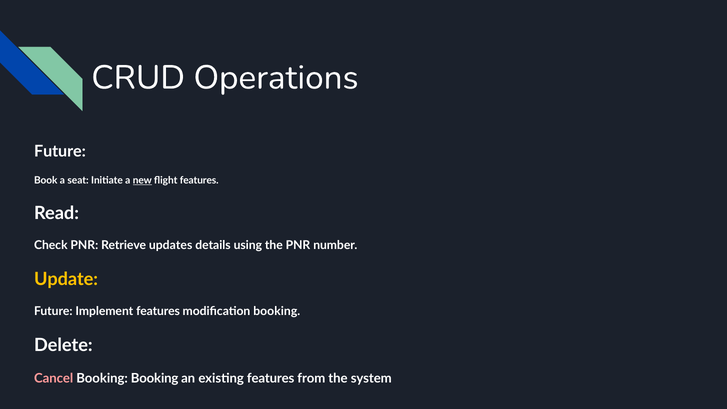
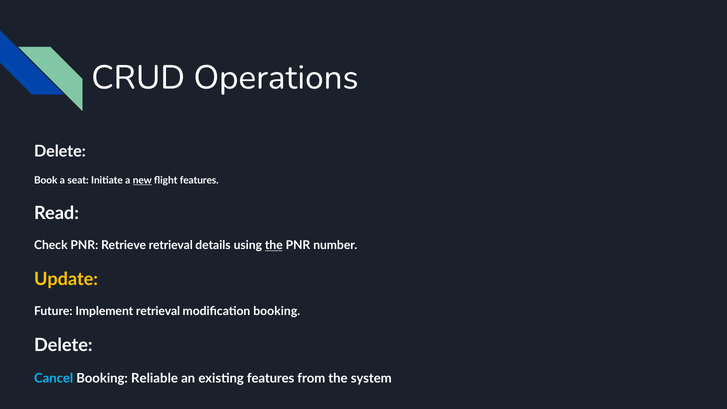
Future: Future -> Delete (60, 151)
Retrieve updates: updates -> retrieval (171, 245)
the underline: none -> present (274, 245)
Implement features: features -> retrieval (158, 311)
Cancel colour: pink -> light blue (54, 378)
Booking Booking: Booking -> Reliable (155, 378)
